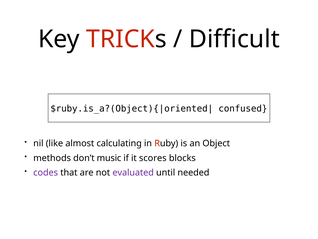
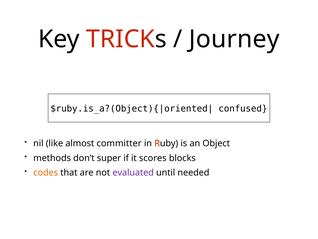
Difficult: Difficult -> Journey (234, 39)
calculating: calculating -> committer (119, 143)
music: music -> super (109, 158)
codes colour: purple -> orange (46, 172)
